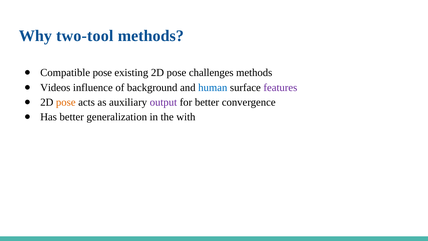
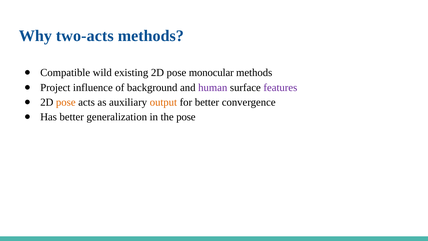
two-tool: two-tool -> two-acts (85, 36)
Compatible pose: pose -> wild (102, 73)
challenges: challenges -> monocular (211, 73)
Videos: Videos -> Project (55, 87)
human colour: blue -> purple (213, 87)
output colour: purple -> orange (163, 102)
the with: with -> pose (186, 117)
